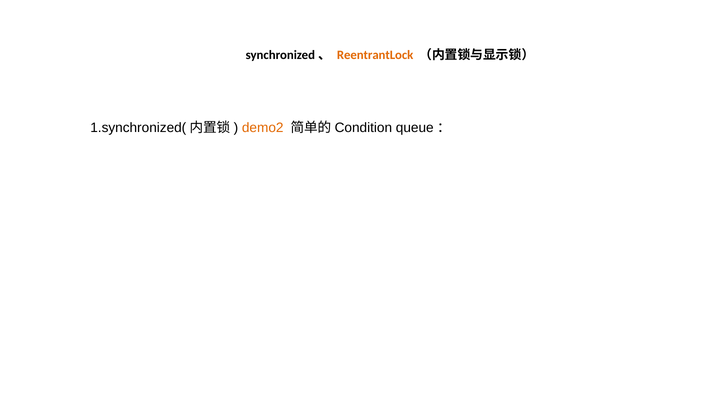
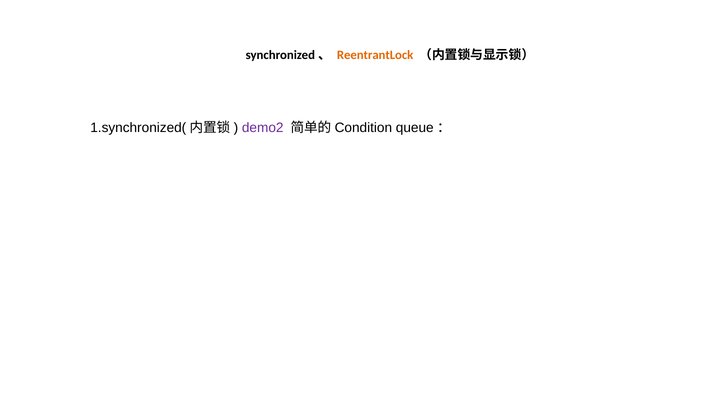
demo2 colour: orange -> purple (263, 128)
